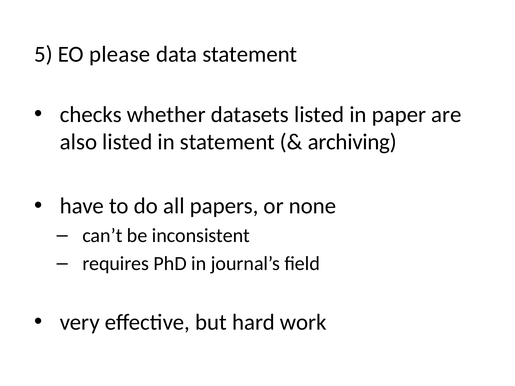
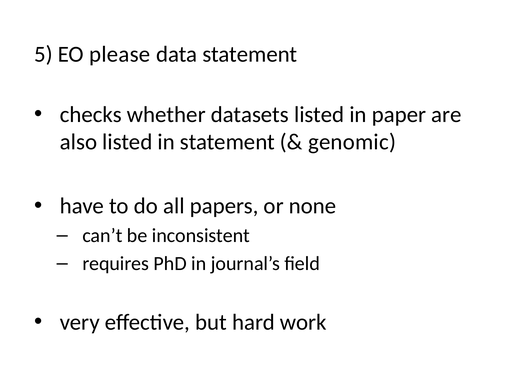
archiving: archiving -> genomic (352, 142)
